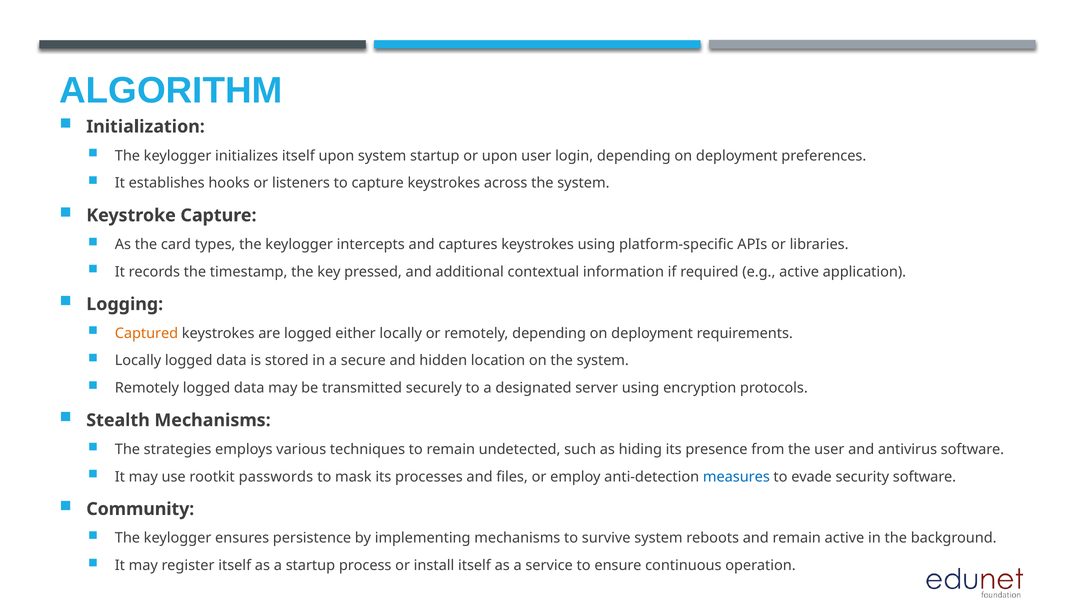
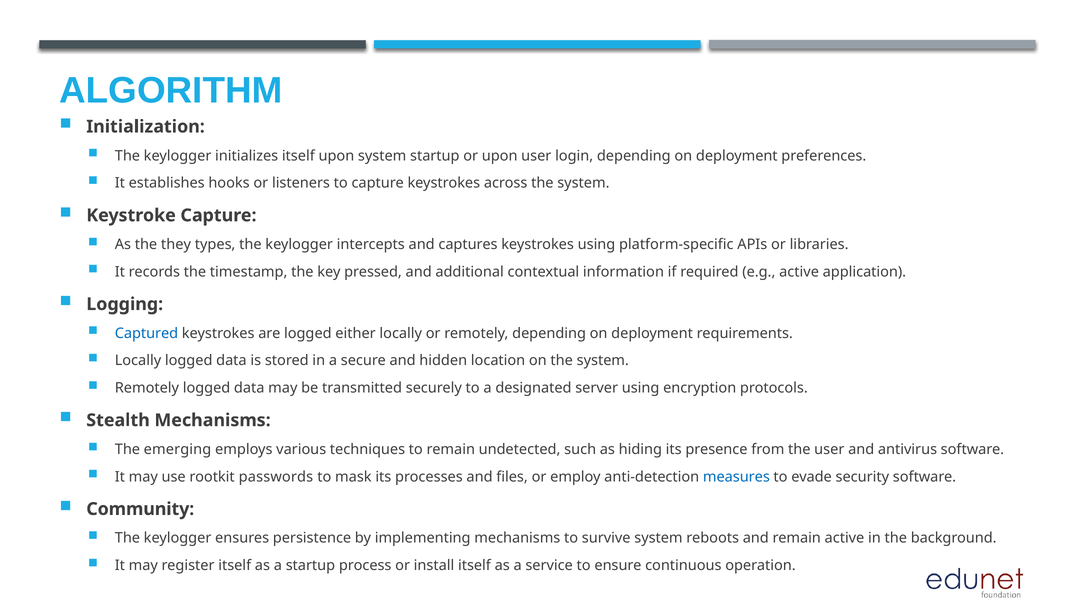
card: card -> they (176, 245)
Captured colour: orange -> blue (147, 334)
strategies: strategies -> emerging (178, 450)
